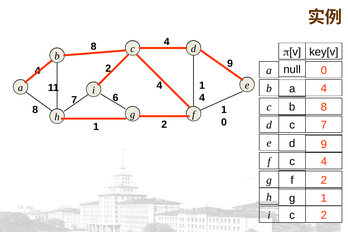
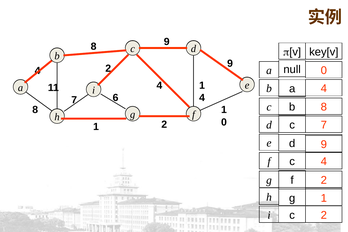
4: 4 -> 9 (167, 42)
